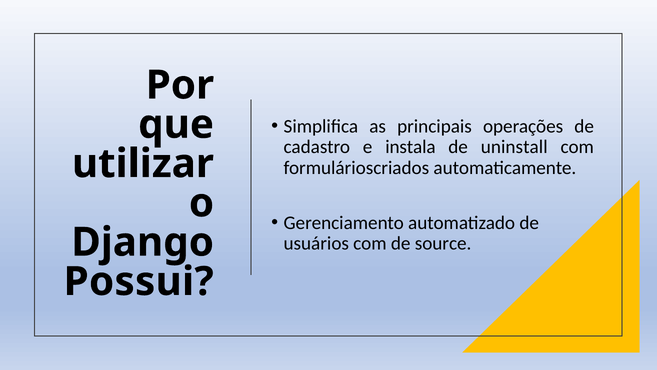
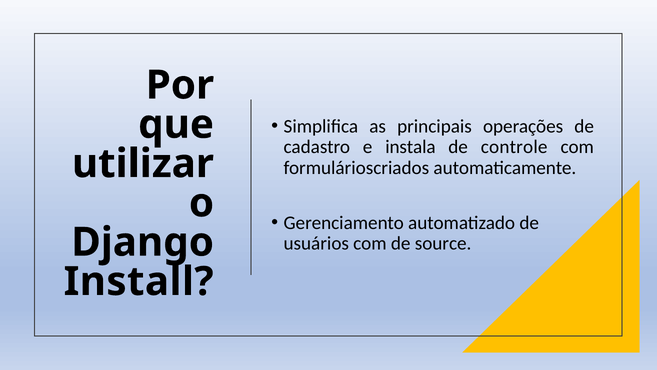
uninstall: uninstall -> controle (514, 147)
Possui: Possui -> Install (139, 281)
